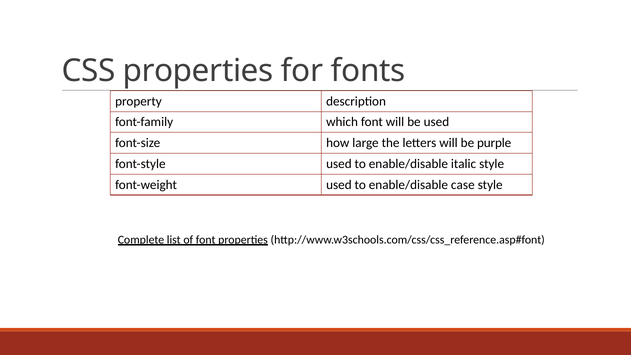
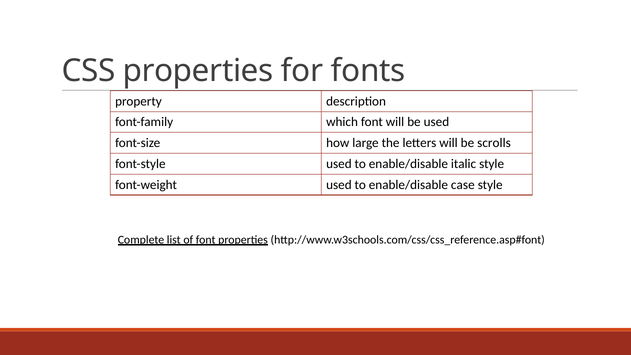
purple: purple -> scrolls (494, 143)
